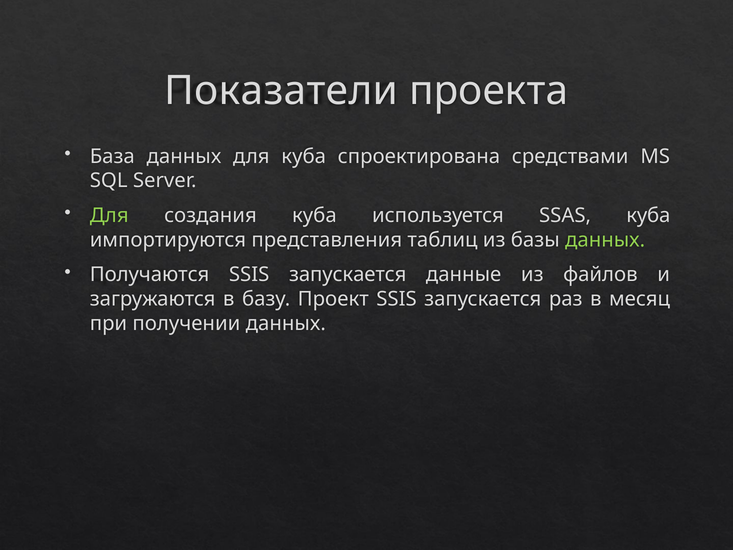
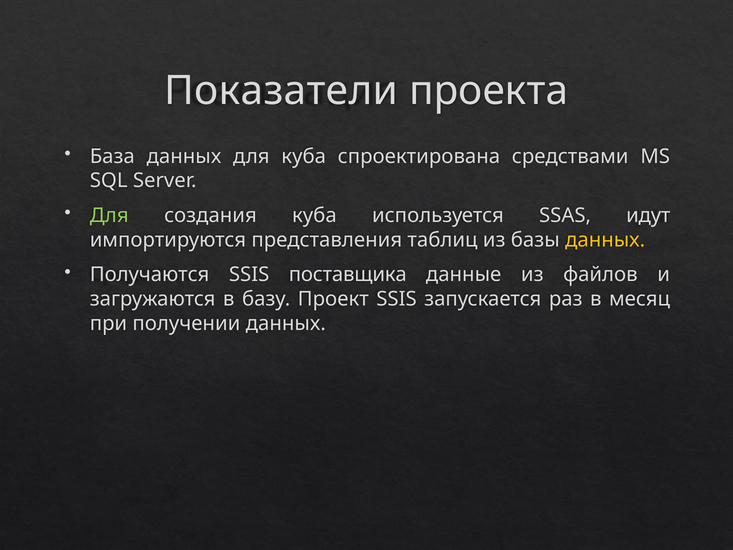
SSAS куба: куба -> идут (648, 215)
данных colour: light green -> yellow (605, 240)
запускается: запускается -> поставщика (348, 274)
